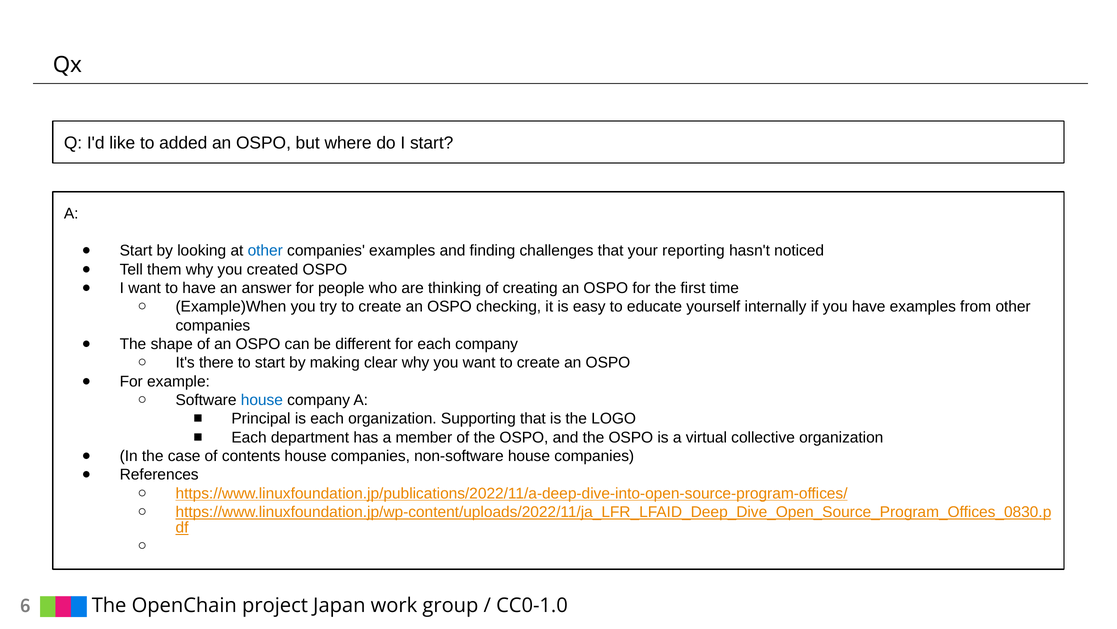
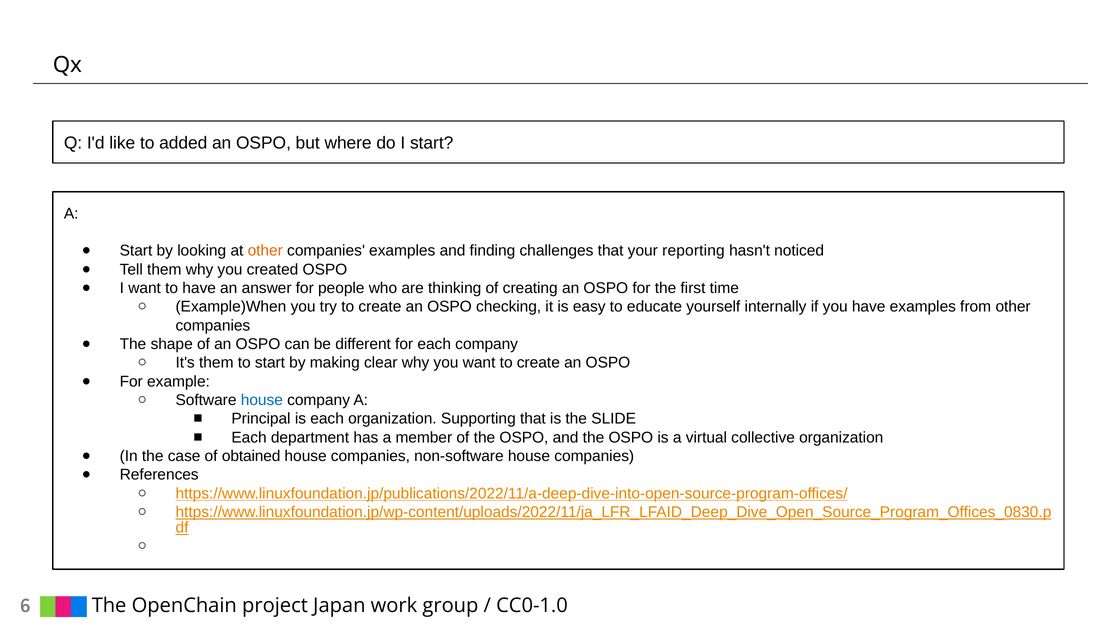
other colour: blue -> orange (265, 250)
It's there: there -> them (216, 362)
LOGO: LOGO -> SLIDE (614, 418)
contents: contents -> obtained (251, 456)
